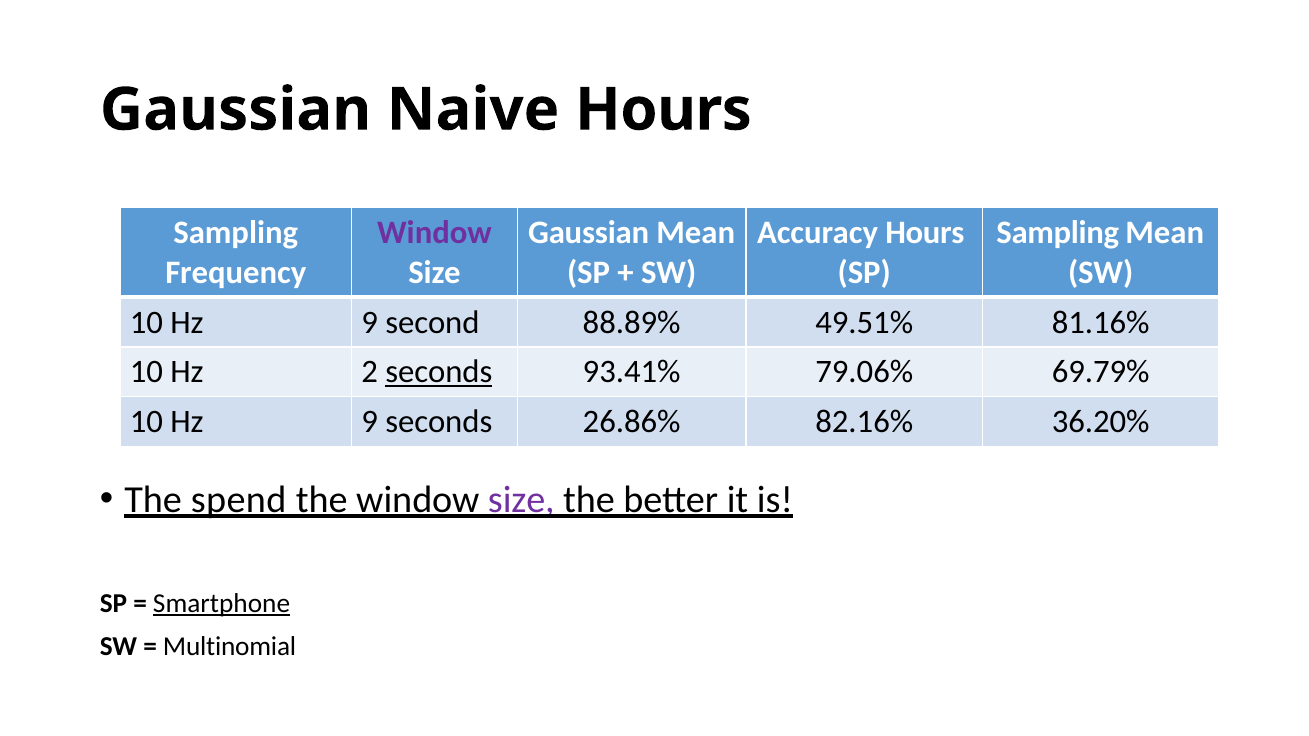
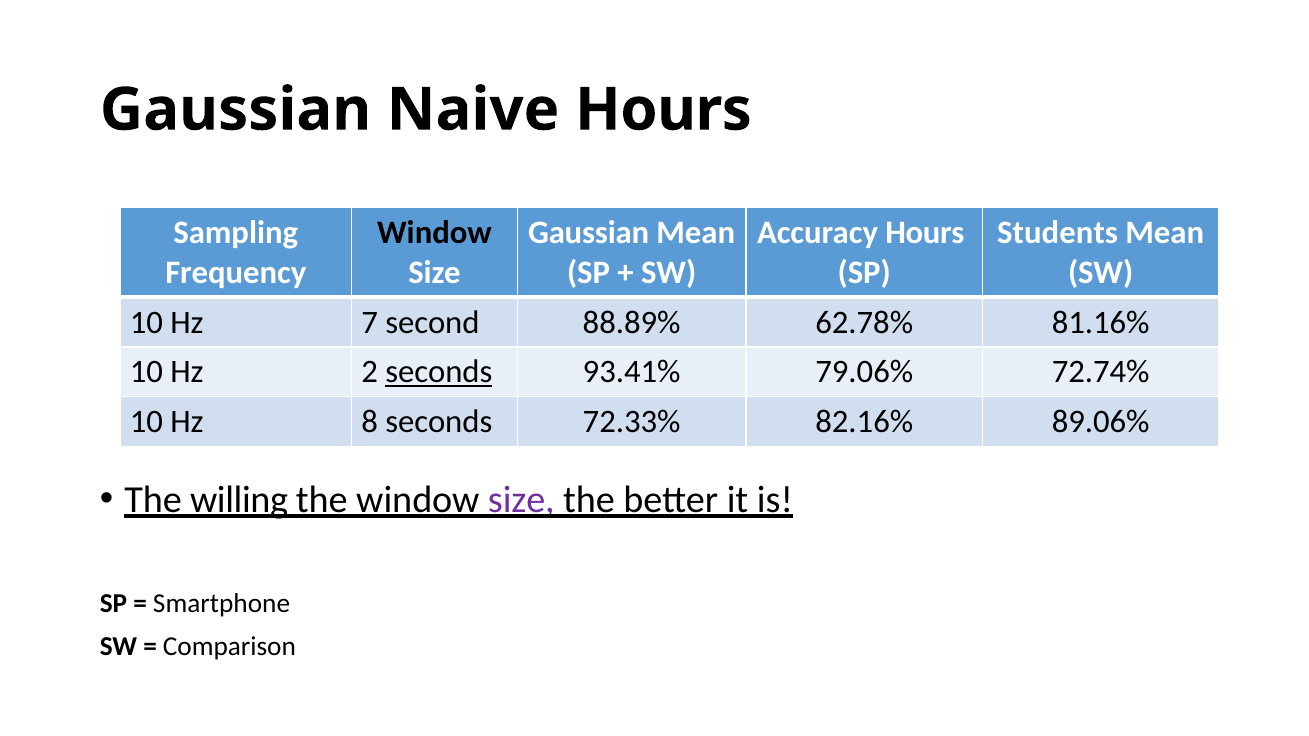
Window colour: purple -> black (434, 233)
Sampling: Sampling -> Students (1058, 233)
9: 9 -> 7 (370, 323)
49.51%: 49.51% -> 62.78% (864, 323)
69.79%: 69.79% -> 72.74% (1101, 372)
9: 9 -> 8 (370, 422)
26.86%: 26.86% -> 72.33% (632, 422)
36.20%: 36.20% -> 89.06% (1101, 422)
spend: spend -> willing (239, 500)
Smartphone underline: present -> none (222, 604)
Multinomial: Multinomial -> Comparison (229, 647)
